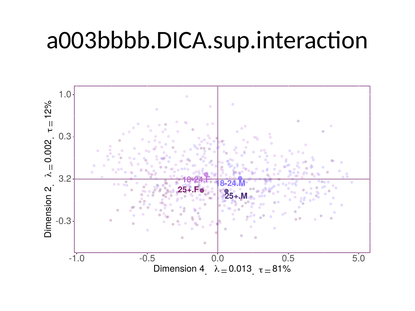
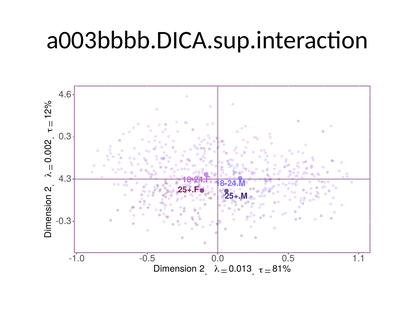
1.0: 1.0 -> 4.6 (65, 94)
3.2: 3.2 -> 4.3 (65, 179)
5.0: 5.0 -> 1.1 (359, 259)
Dimension 4: 4 -> 2 (202, 269)
